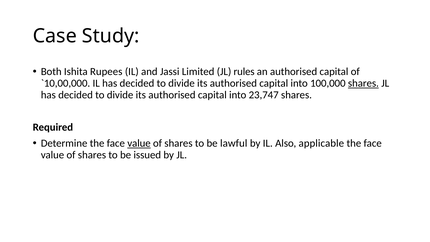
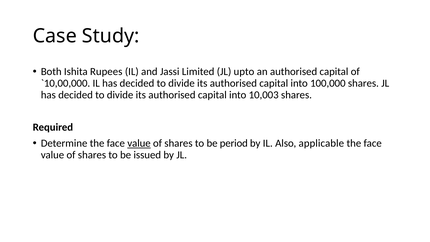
rules: rules -> upto (244, 72)
shares underline: present -> none (363, 83)
23,747: 23,747 -> 10,003 (264, 95)
lawful: lawful -> period (234, 143)
